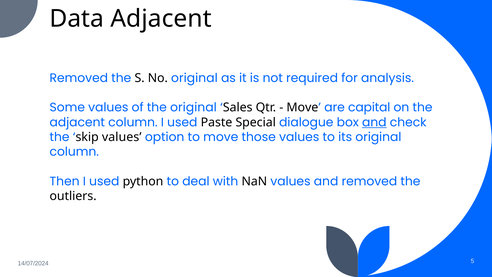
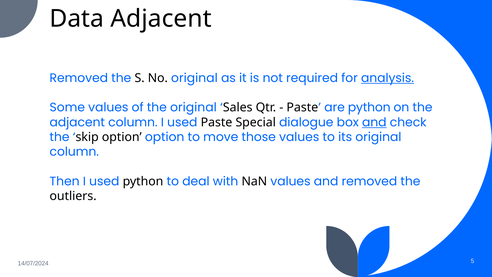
analysis underline: none -> present (387, 78)
Move: Move -> Paste (302, 107)
are capital: capital -> python (369, 107)
skip values: values -> option (122, 137)
